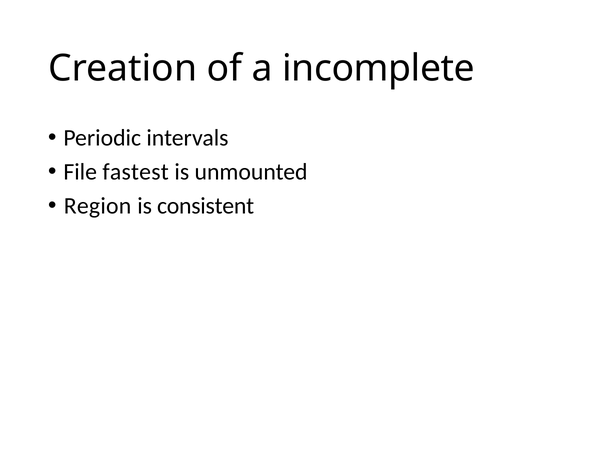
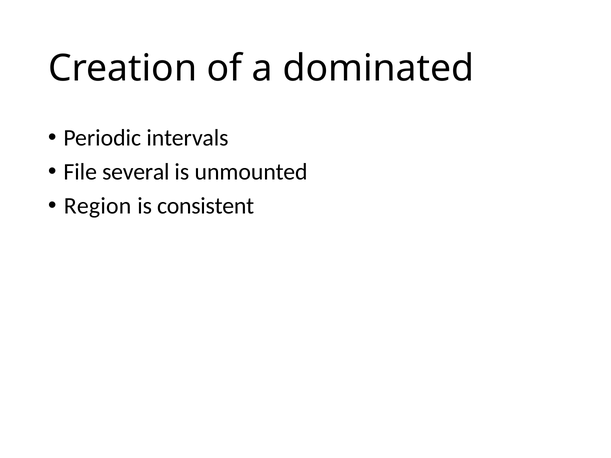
incomplete: incomplete -> dominated (378, 68)
fastest: fastest -> several (136, 172)
